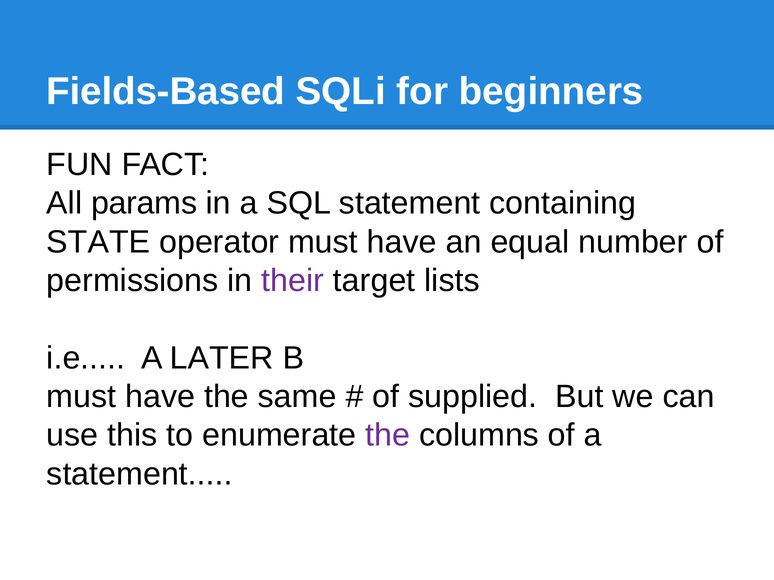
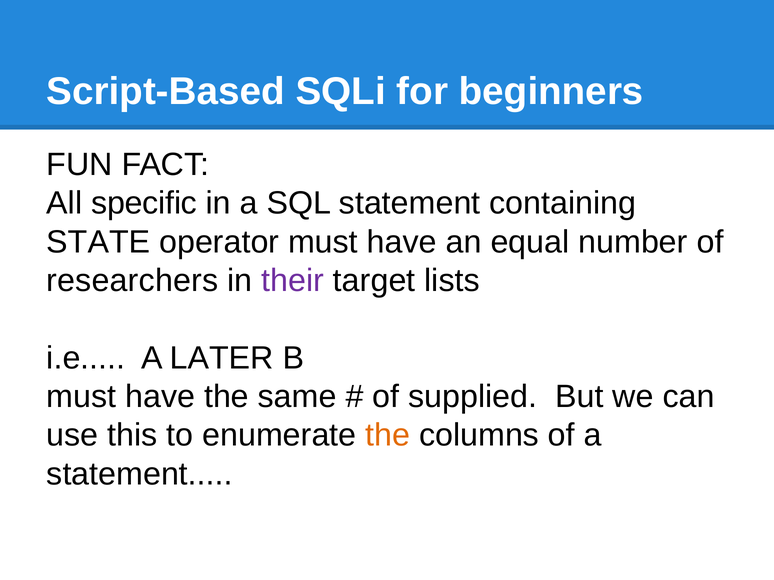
Fields-Based: Fields-Based -> Script-Based (166, 92)
params: params -> specific (144, 203)
permissions: permissions -> researchers (132, 281)
the colour: purple -> orange (388, 436)
